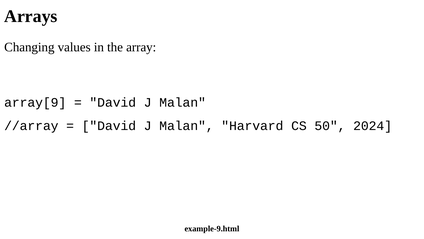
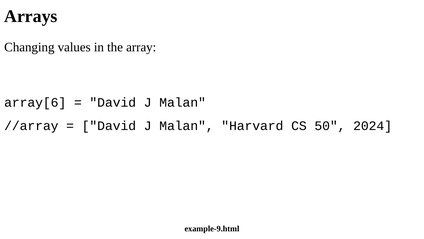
array[9: array[9 -> array[6 (35, 102)
